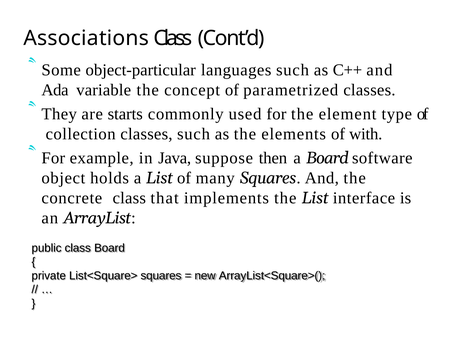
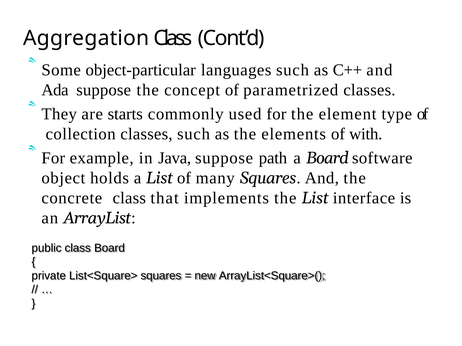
Associations: Associations -> Aggregation (86, 38)
Ada variable: variable -> suppose (104, 90)
then: then -> path (273, 158)
